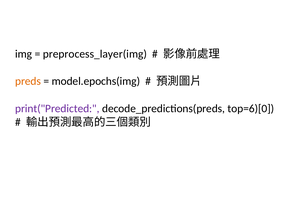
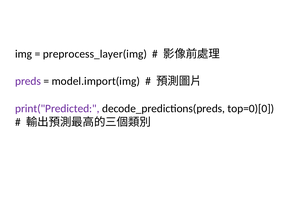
preds colour: orange -> purple (28, 81)
model.epochs(img: model.epochs(img -> model.import(img (96, 81)
top=6)[0: top=6)[0 -> top=0)[0 (251, 108)
